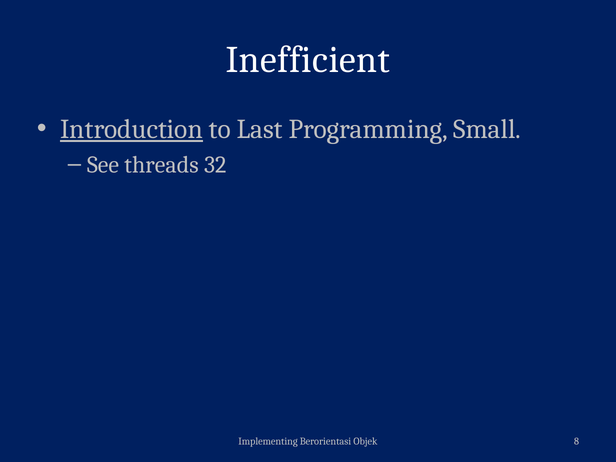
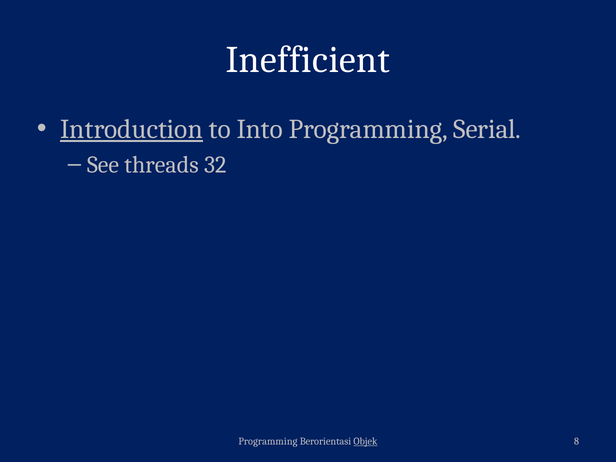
Last: Last -> Into (260, 129)
Small: Small -> Serial (487, 129)
Implementing: Implementing -> Programming (268, 441)
Objek underline: none -> present (365, 441)
